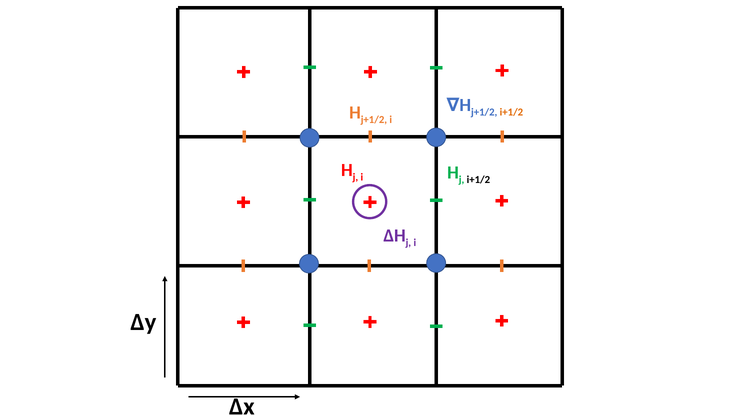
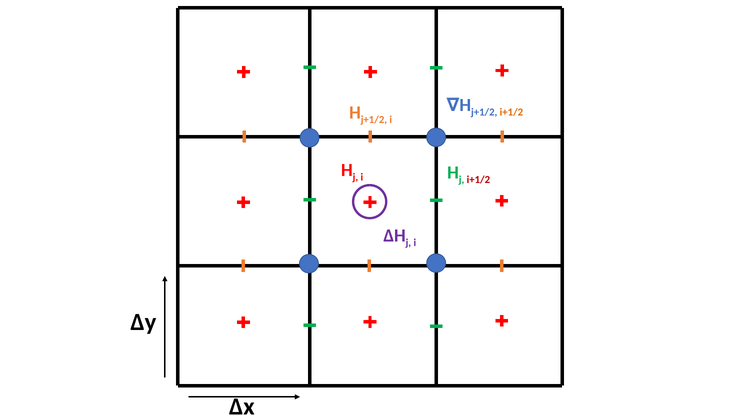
i+1/2 colour: black -> red (478, 180)
